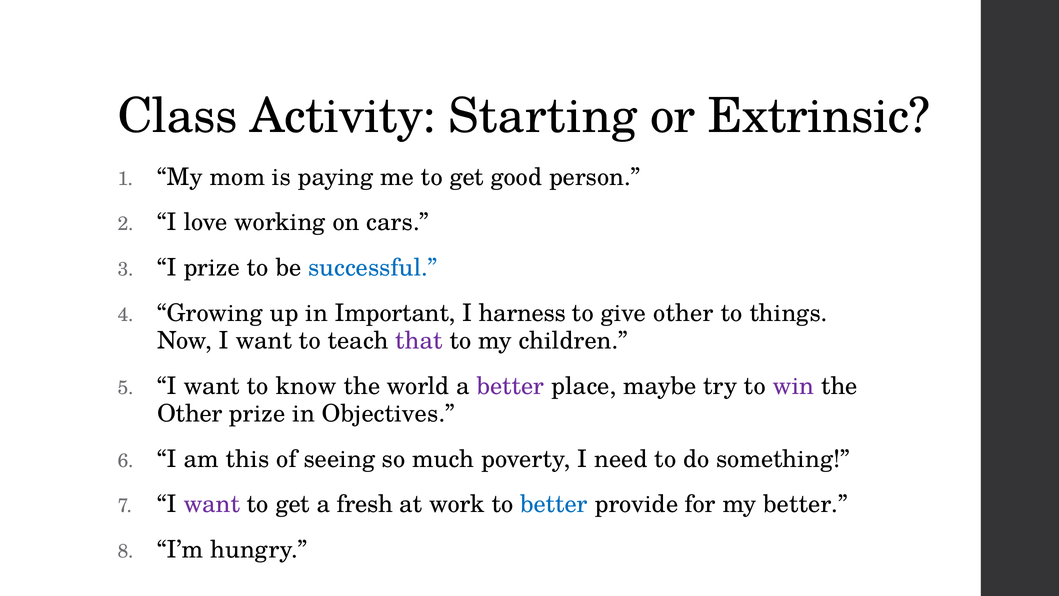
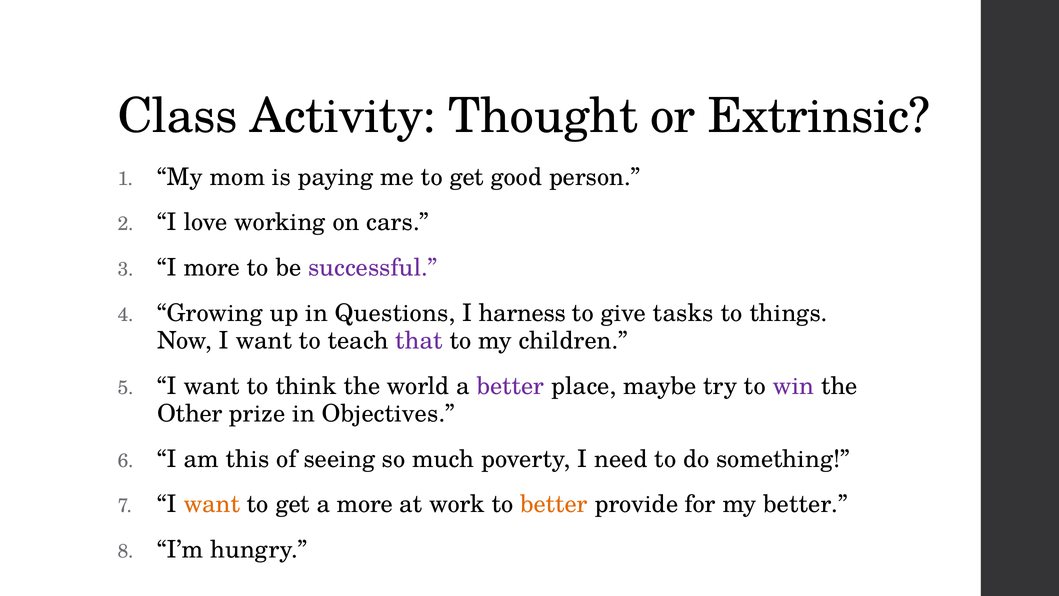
Starting: Starting -> Thought (543, 116)
I prize: prize -> more (212, 268)
successful colour: blue -> purple (373, 268)
Important: Important -> Questions (395, 313)
give other: other -> tasks (683, 313)
know: know -> think (306, 386)
want colour: purple -> orange (212, 504)
a fresh: fresh -> more (365, 504)
better colour: blue -> orange (554, 504)
